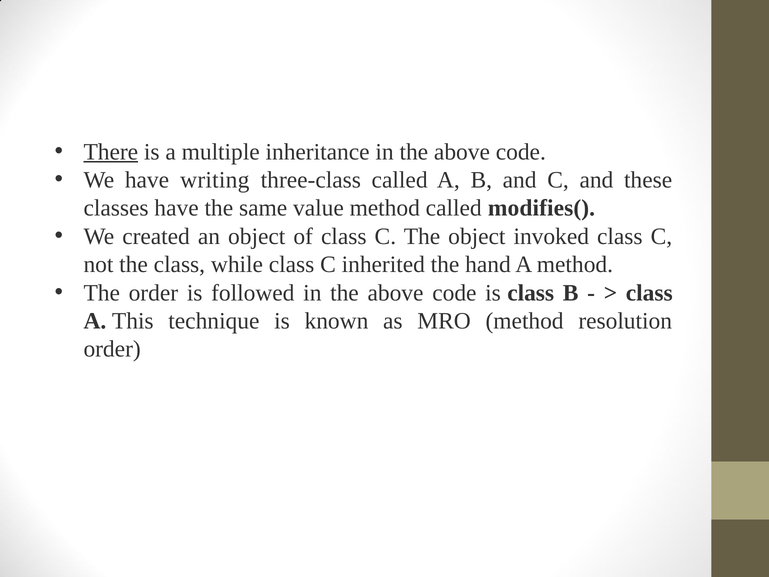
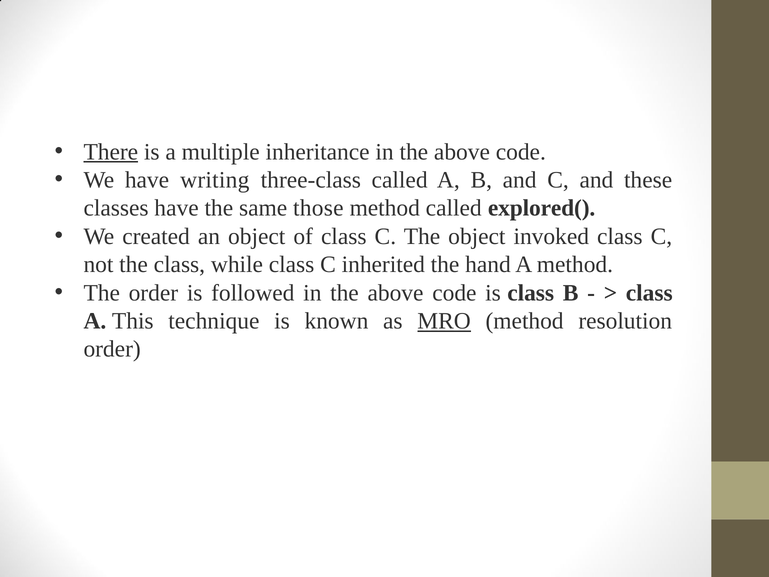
value: value -> those (318, 208)
modifies(: modifies( -> explored( (542, 208)
MRO underline: none -> present (444, 321)
